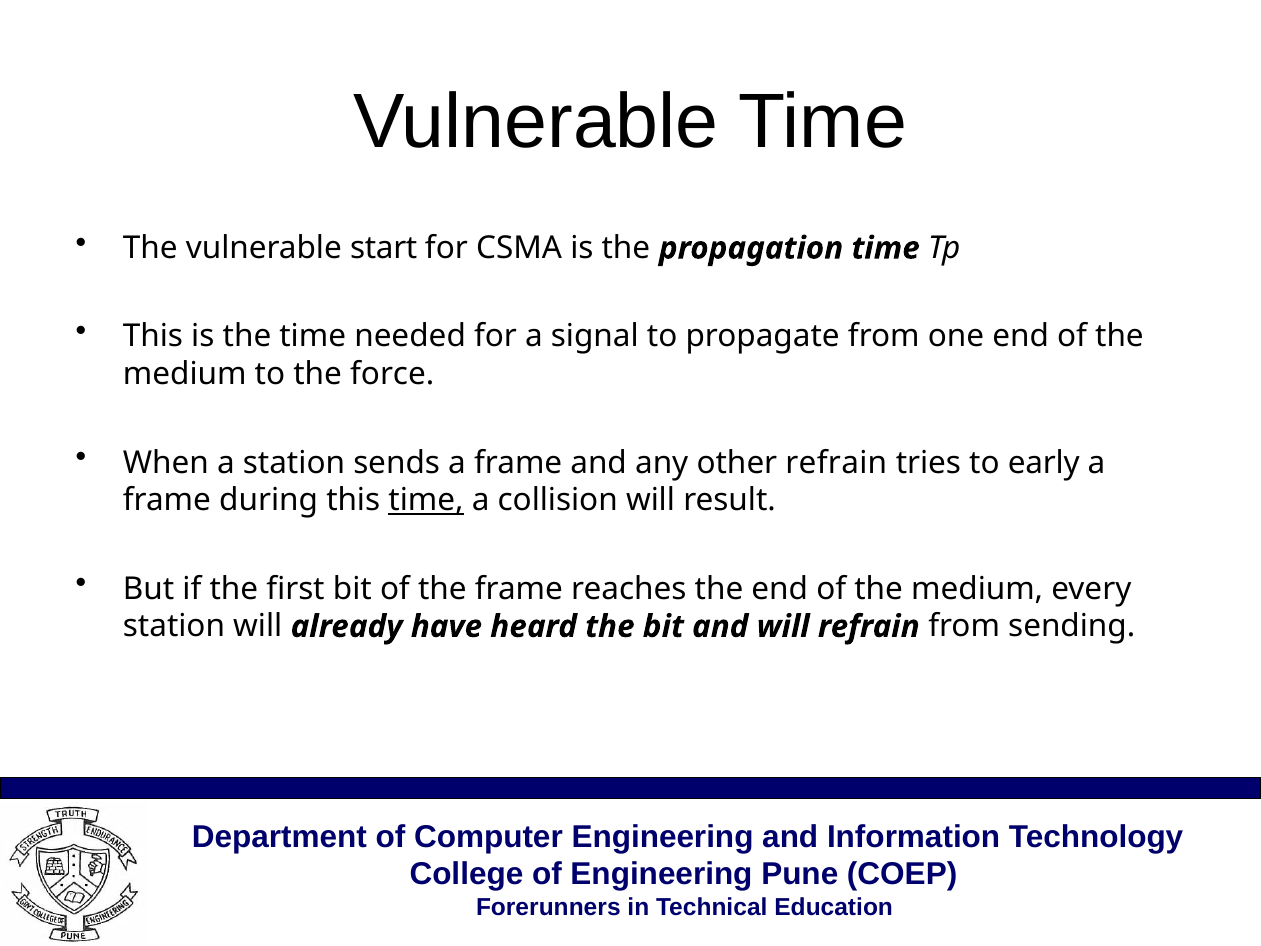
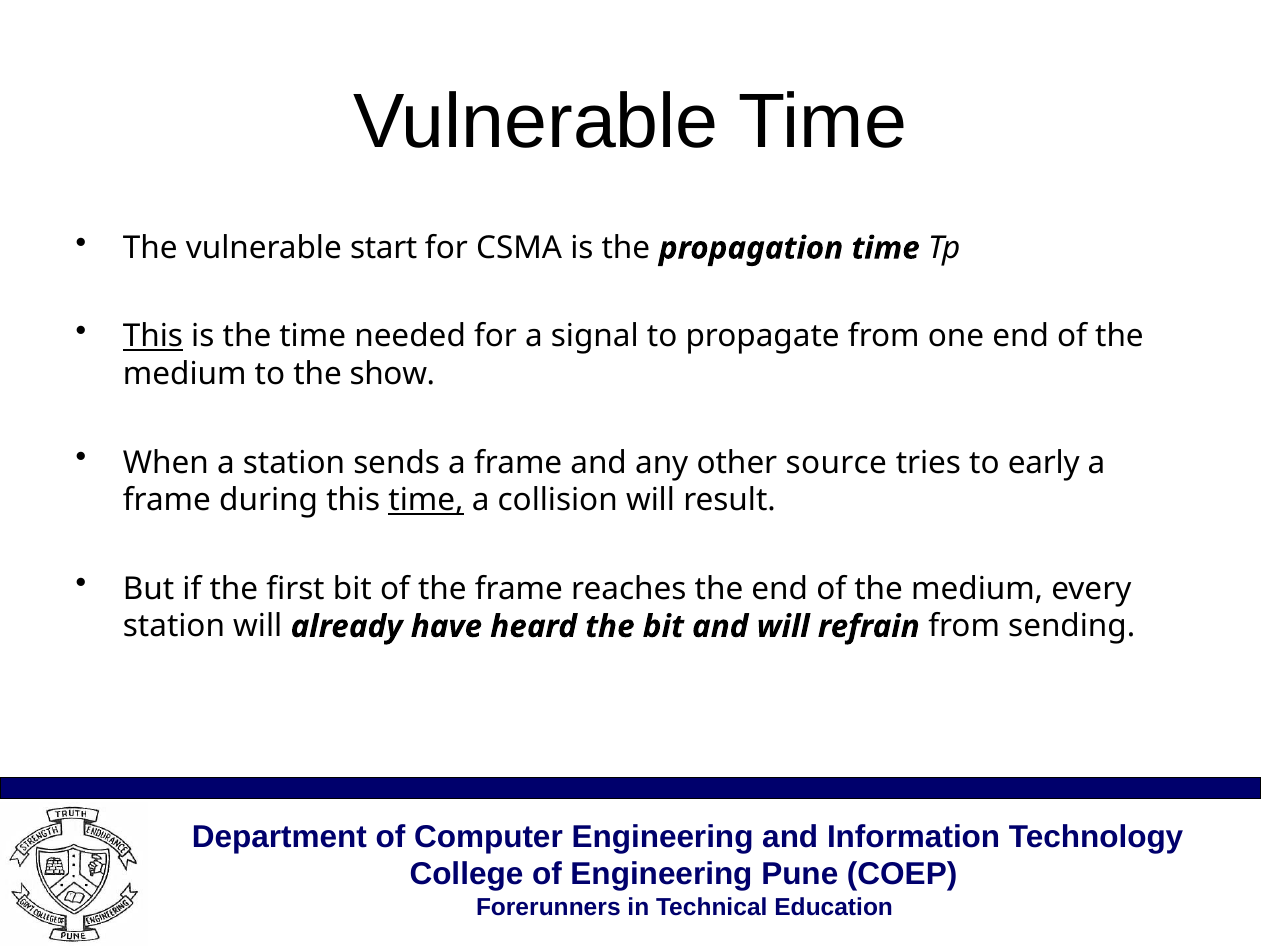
This underline: none -> present (153, 336)
force: force -> show (392, 374)
other refrain: refrain -> source (836, 462)
